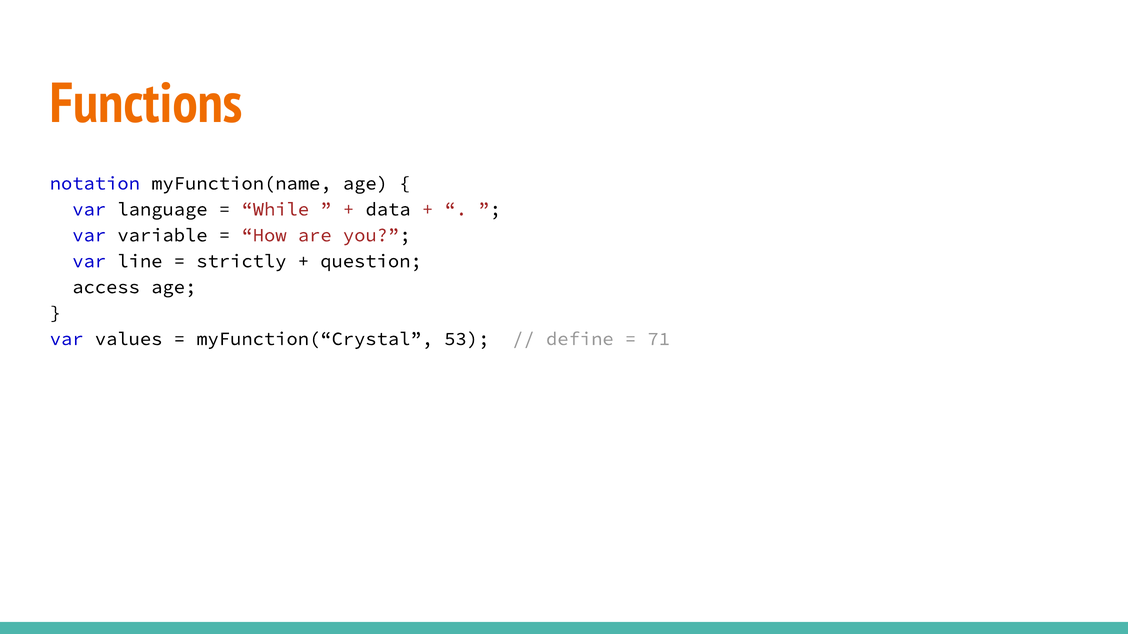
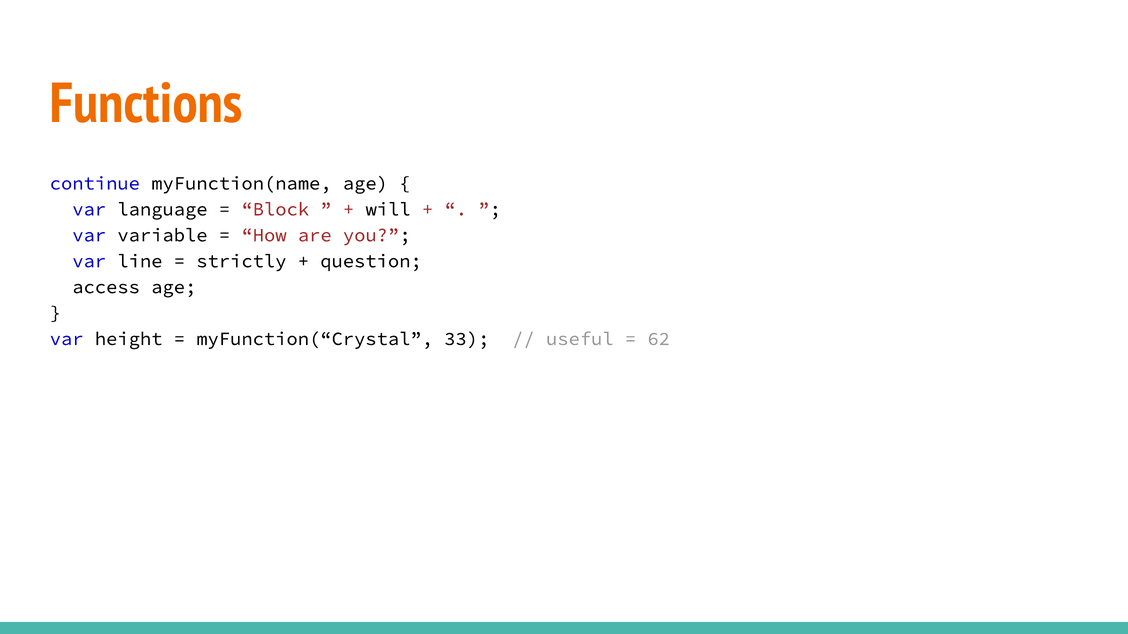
notation: notation -> continue (95, 183)
While: While -> Block (275, 209)
data: data -> will (388, 209)
values: values -> height (129, 339)
53: 53 -> 33 (467, 339)
define: define -> useful (580, 339)
71: 71 -> 62 (659, 339)
